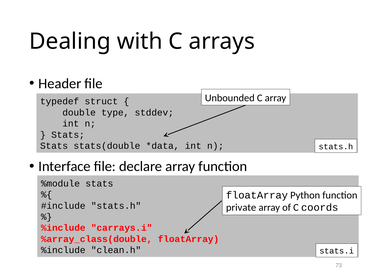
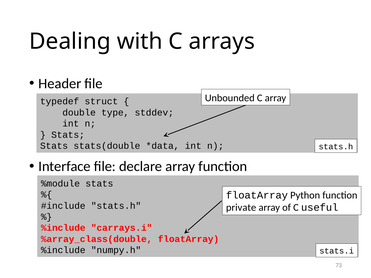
coords: coords -> useful (320, 208)
clean.h: clean.h -> numpy.h (116, 250)
